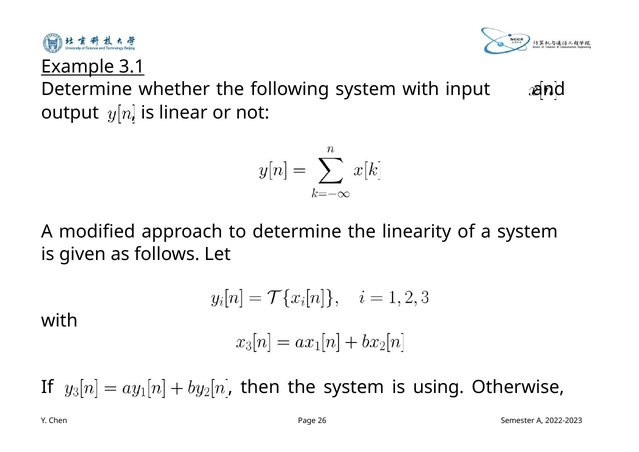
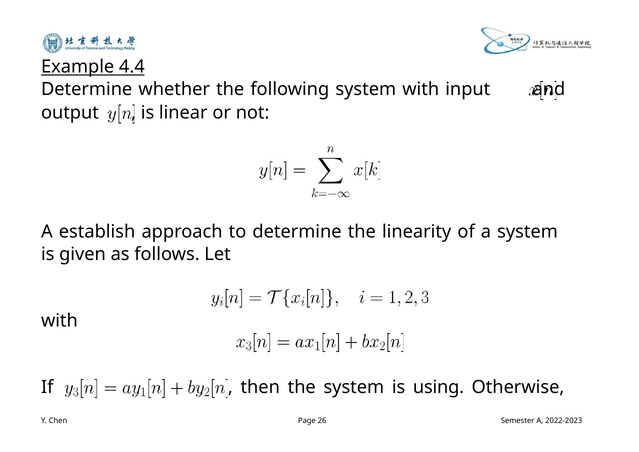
3.1: 3.1 -> 4.4 (132, 67)
modified: modified -> establish (97, 232)
